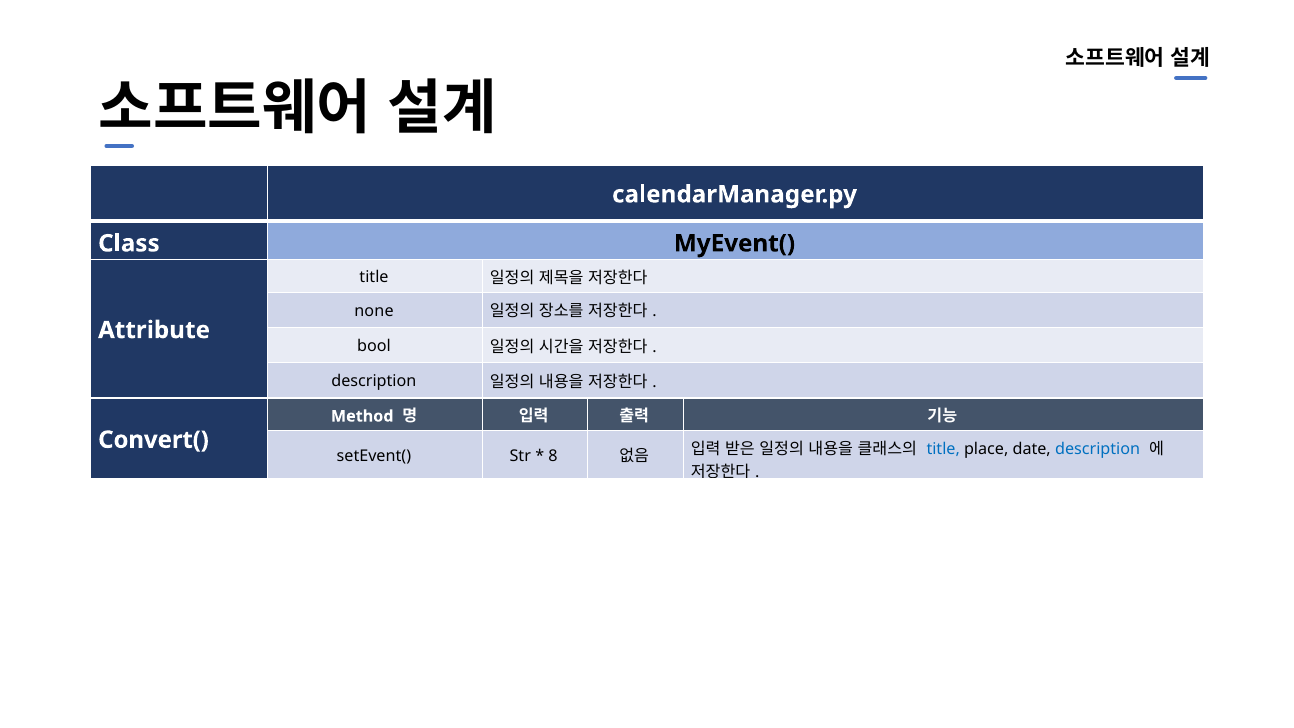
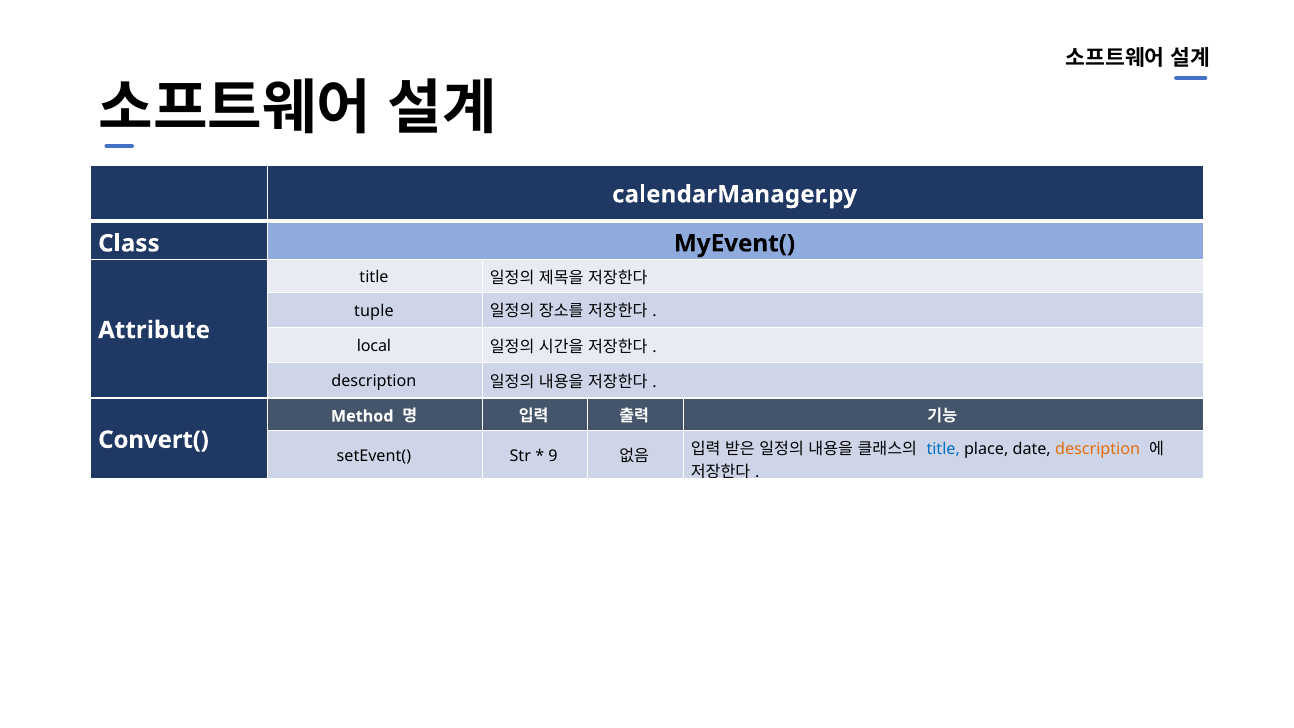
none: none -> tuple (374, 311)
bool: bool -> local (374, 346)
8: 8 -> 9 (553, 456)
description colour: blue -> orange (1098, 449)
